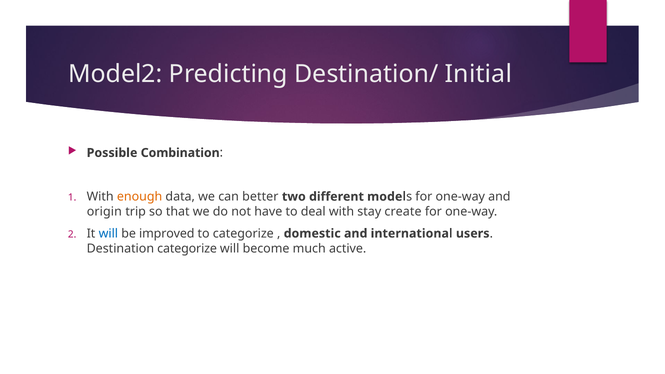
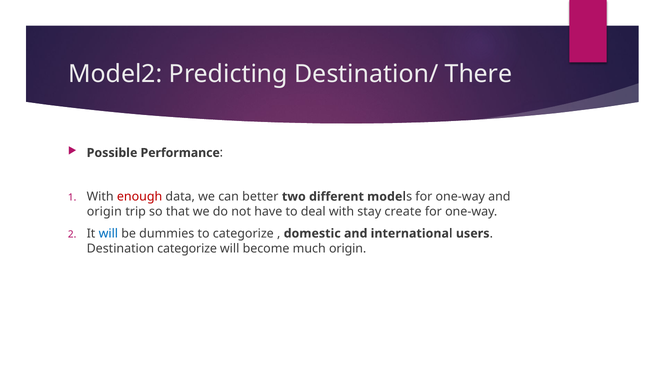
Initial: Initial -> There (479, 74)
Combination: Combination -> Performance (180, 153)
enough colour: orange -> red (140, 197)
improved: improved -> dummies (167, 233)
much active: active -> origin (348, 248)
